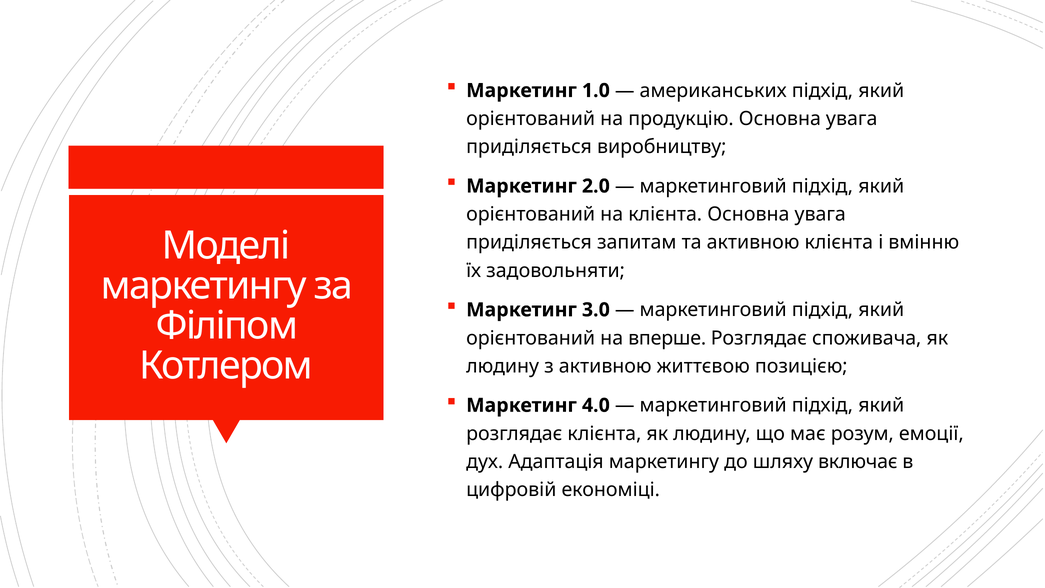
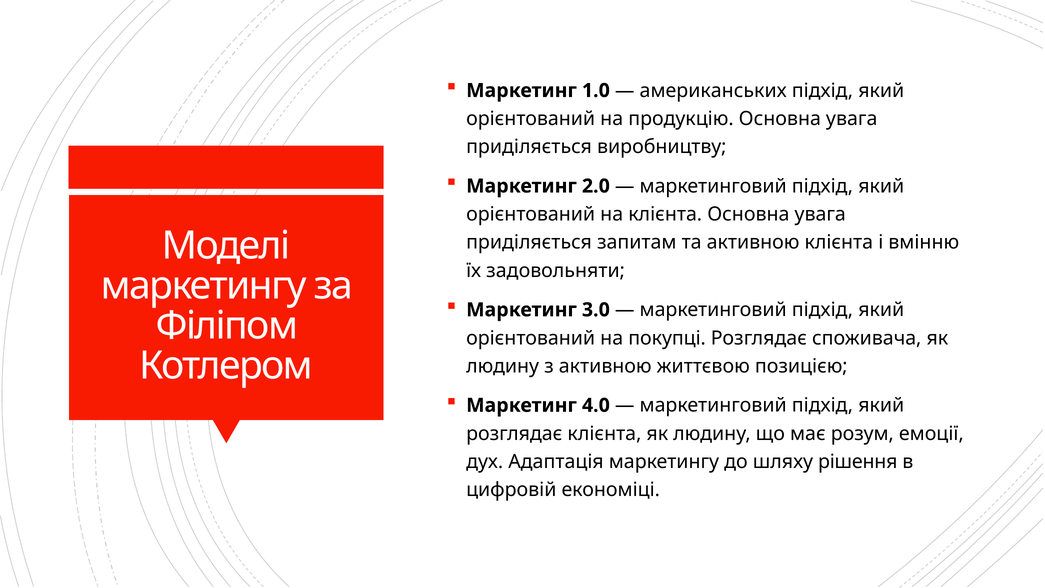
вперше: вперше -> покупці (667, 338)
включає: включає -> рішення (858, 462)
